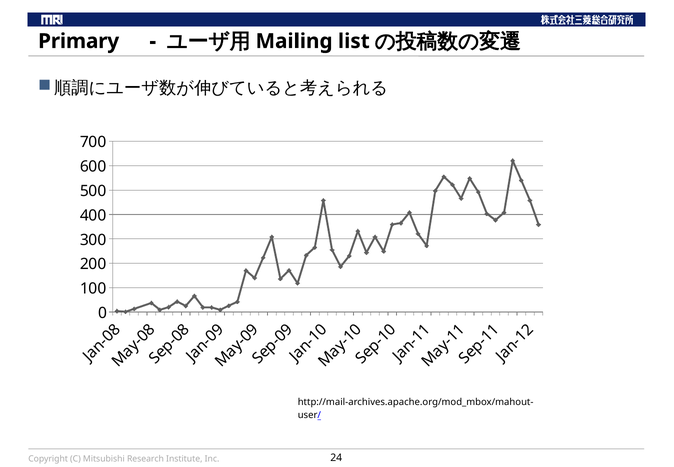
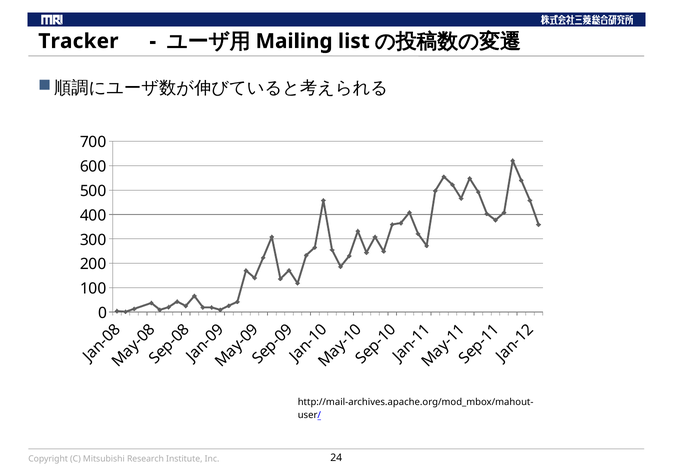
Primary: Primary -> Tracker (78, 41)
